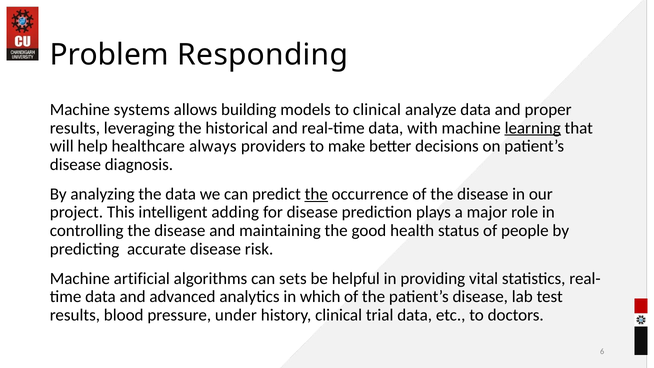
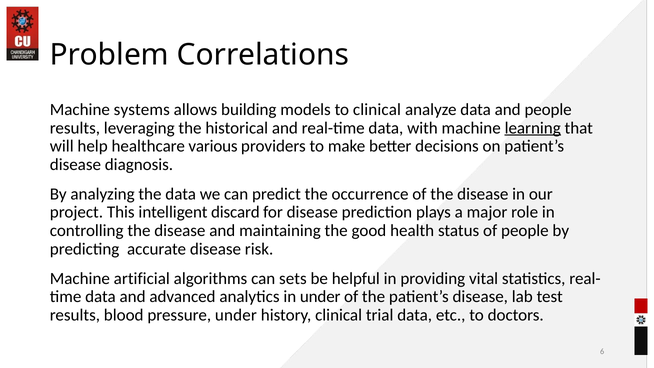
Responding: Responding -> Correlations (263, 55)
and proper: proper -> people (548, 109)
always: always -> various (213, 146)
the underline: present -> none (316, 194)
adding: adding -> discard (235, 212)
in which: which -> under (320, 297)
